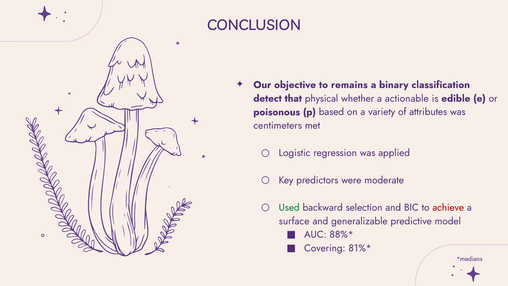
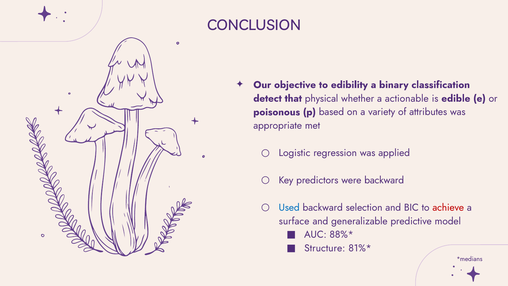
remains: remains -> edibility (349, 85)
centimeters: centimeters -> appropriate (278, 126)
were moderate: moderate -> backward (384, 180)
Used colour: green -> blue (289, 207)
Covering: Covering -> Structure (325, 248)
